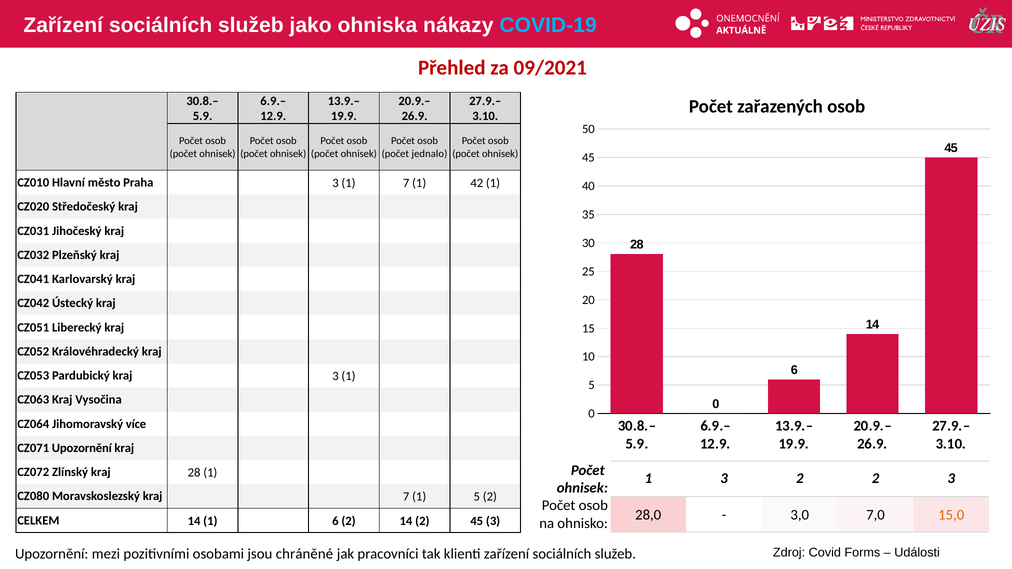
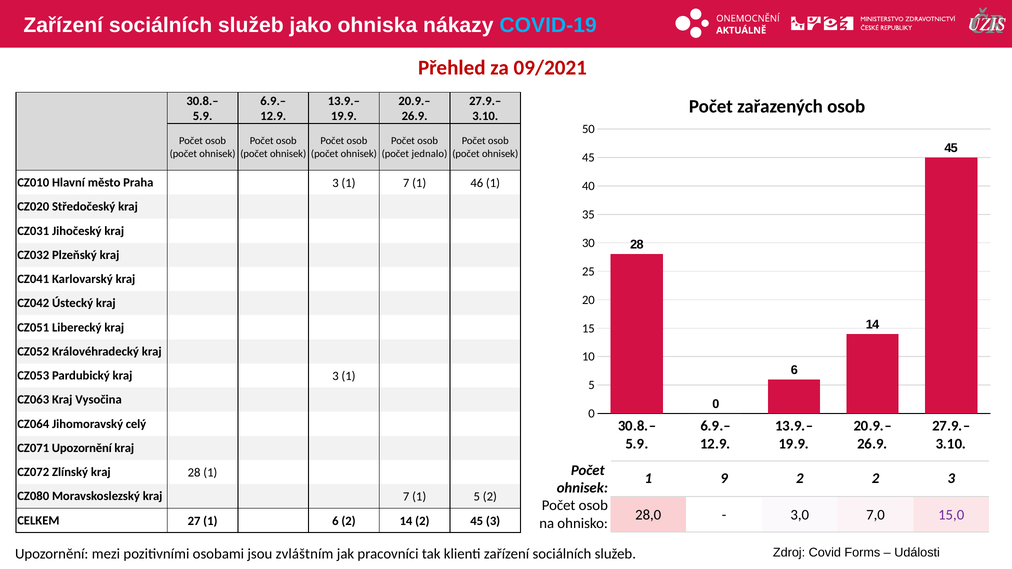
42: 42 -> 46 (477, 183)
více: více -> celý (136, 424)
1 3: 3 -> 9 (724, 479)
15,0 colour: orange -> purple (951, 515)
CELKEM 14: 14 -> 27 (194, 521)
chráněné: chráněné -> zvláštním (305, 554)
